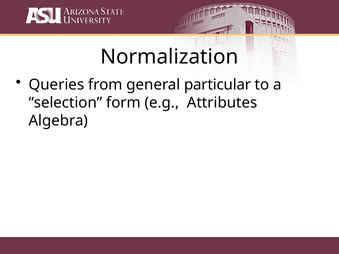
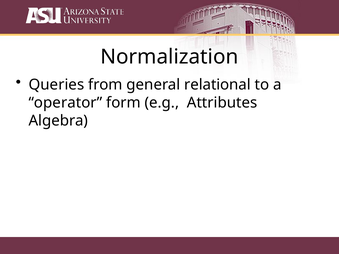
particular: particular -> relational (217, 85)
selection: selection -> operator (65, 103)
